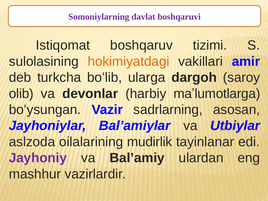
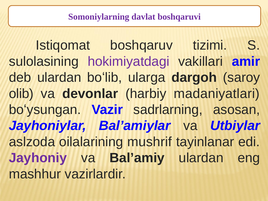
hokimiyatdagi colour: orange -> purple (129, 61)
deb turkcha: turkcha -> ulardan (59, 78)
maʼlumotlarga: maʼlumotlarga -> madaniyatlari (217, 94)
mudirlik: mudirlik -> mushrif (150, 142)
